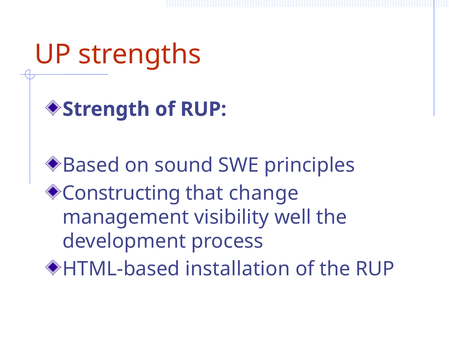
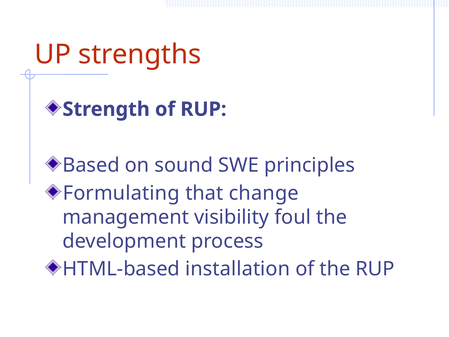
Constructing: Constructing -> Formulating (121, 193)
well: well -> foul (293, 217)
